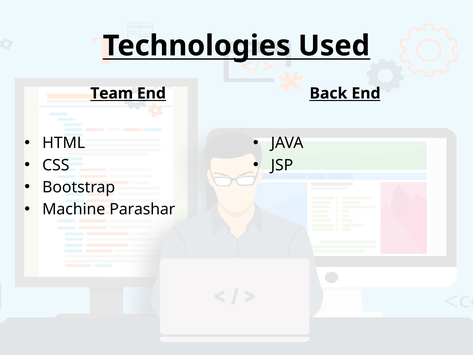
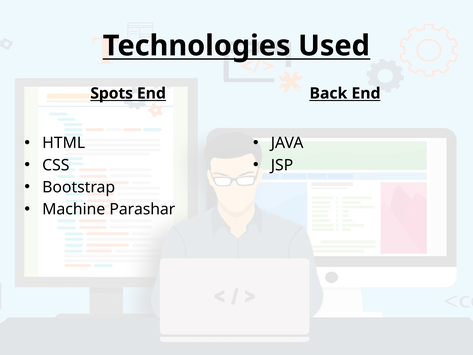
Team: Team -> Spots (112, 93)
